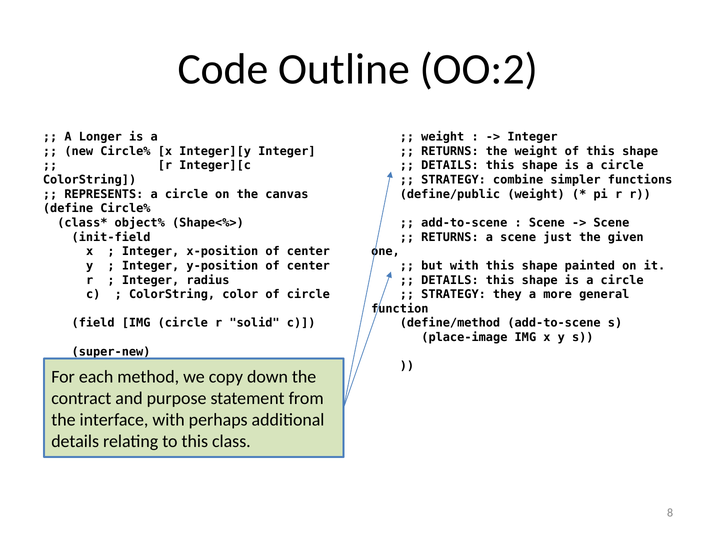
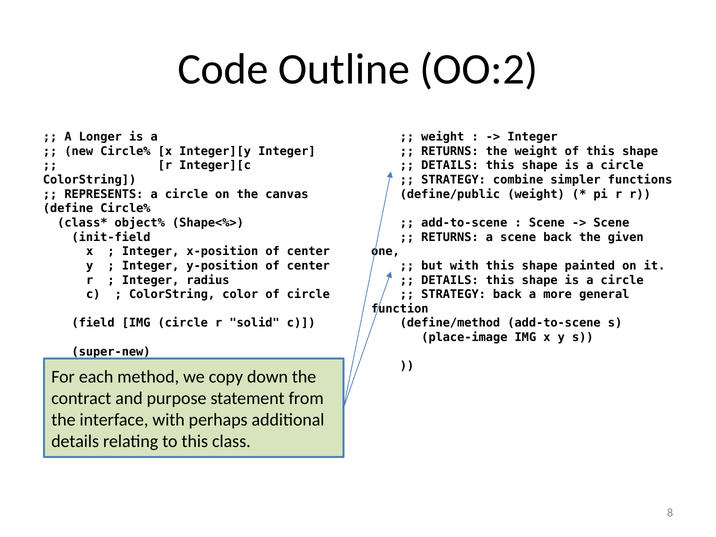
scene just: just -> back (558, 237)
STRATEGY they: they -> back (507, 294)
